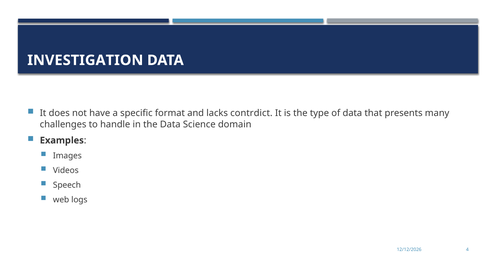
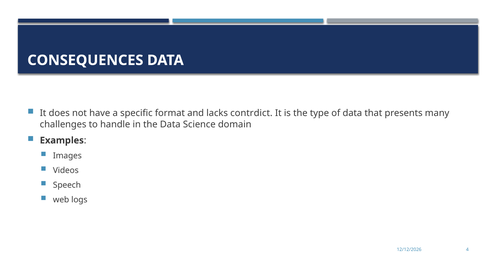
INVESTIGATION: INVESTIGATION -> CONSEQUENCES (85, 60)
